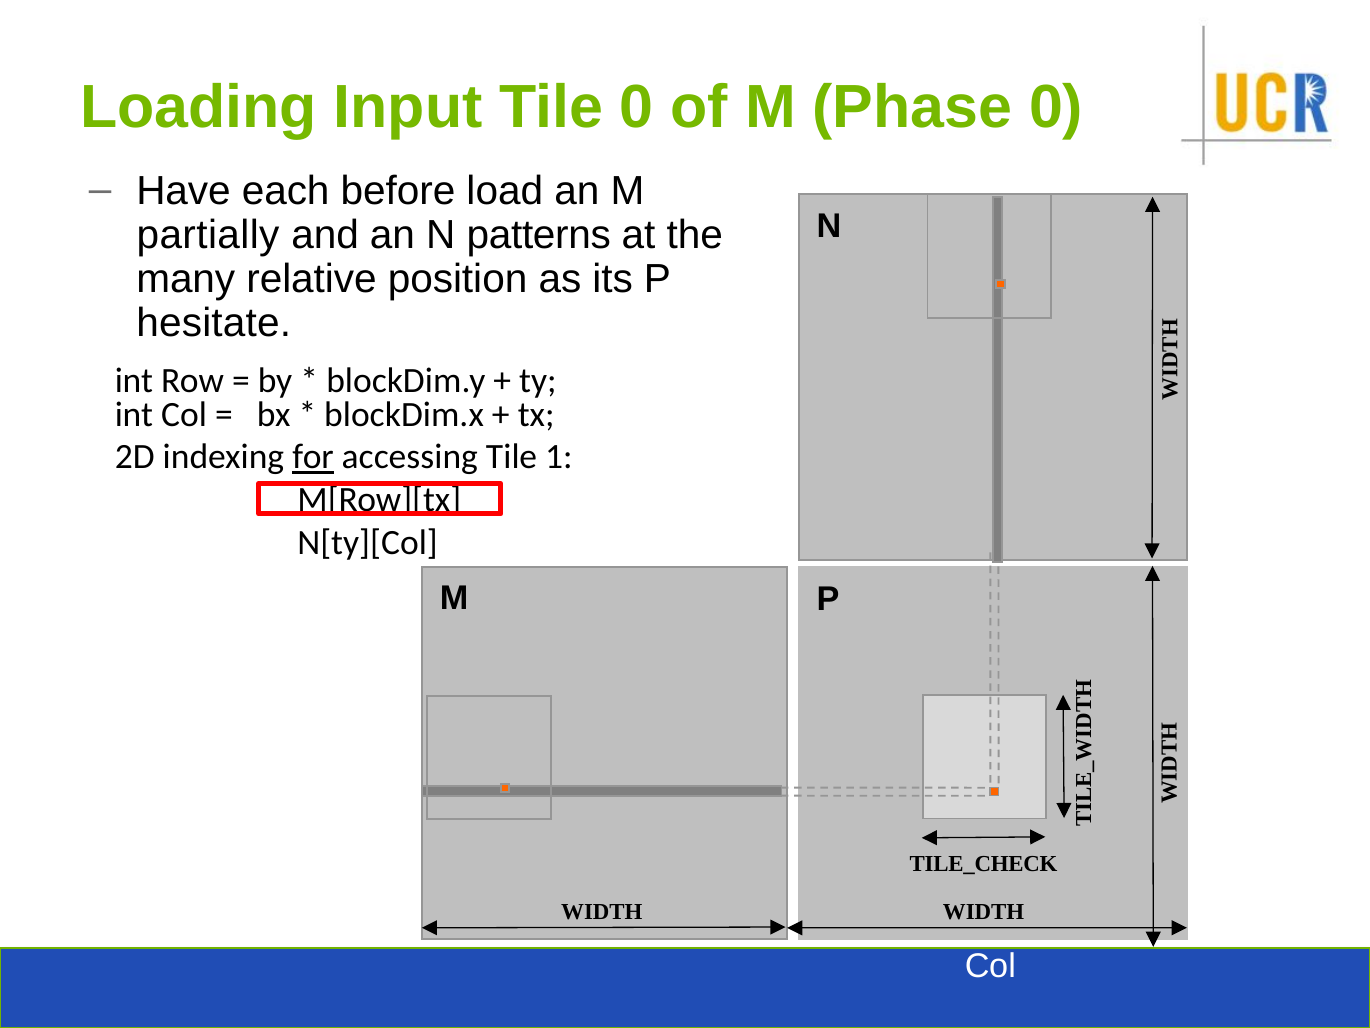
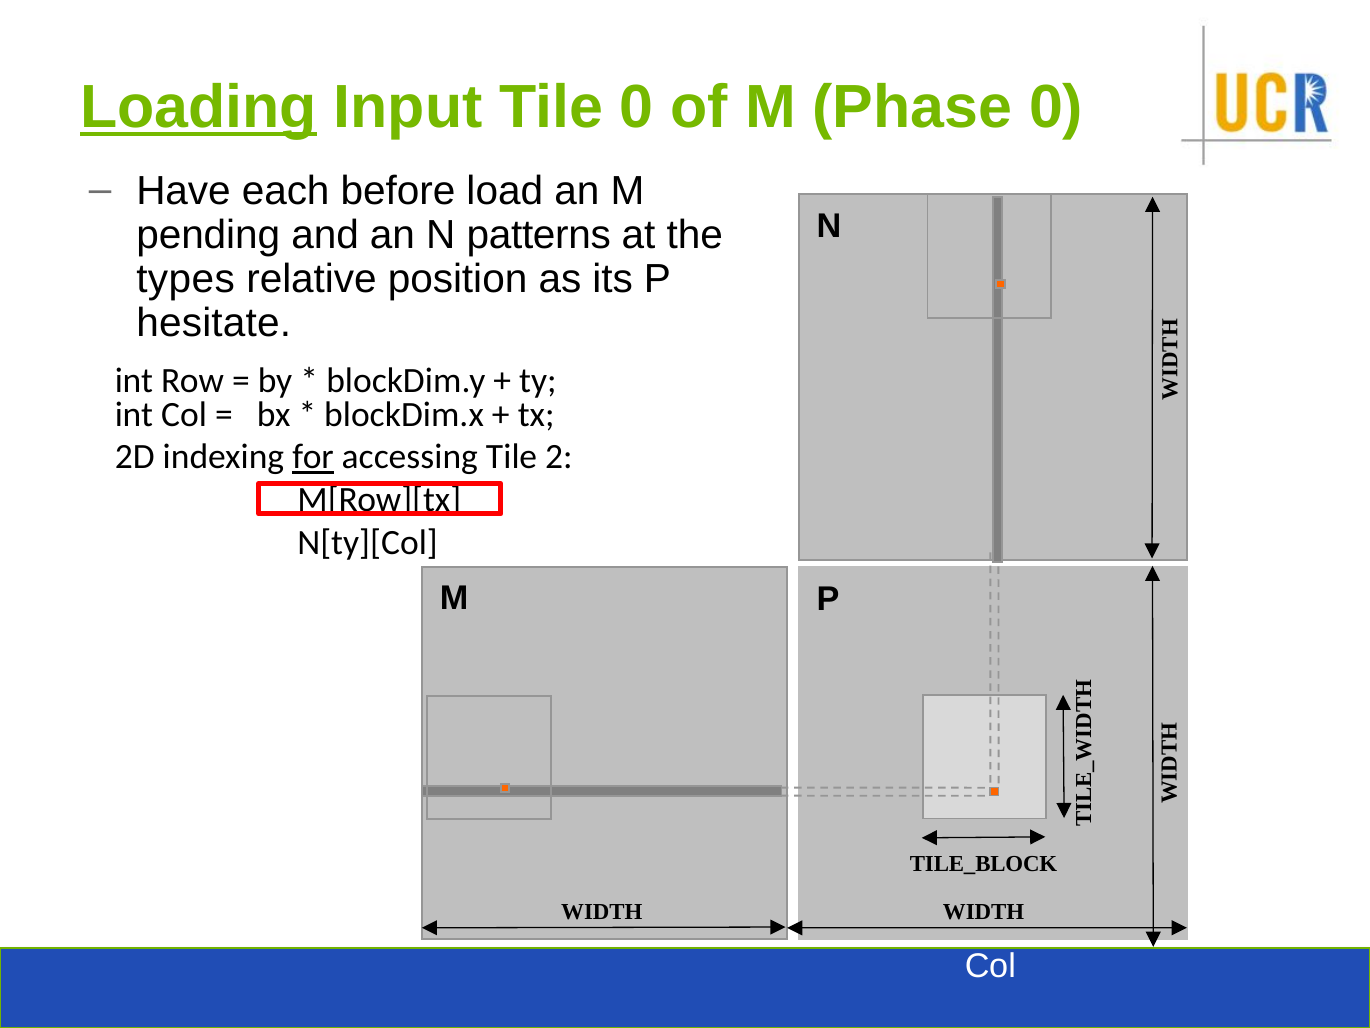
Loading underline: none -> present (199, 108)
partially: partially -> pending (208, 235)
many: many -> types (186, 279)
1: 1 -> 2 (559, 457)
TILE_CHECK: TILE_CHECK -> TILE_BLOCK (984, 863)
